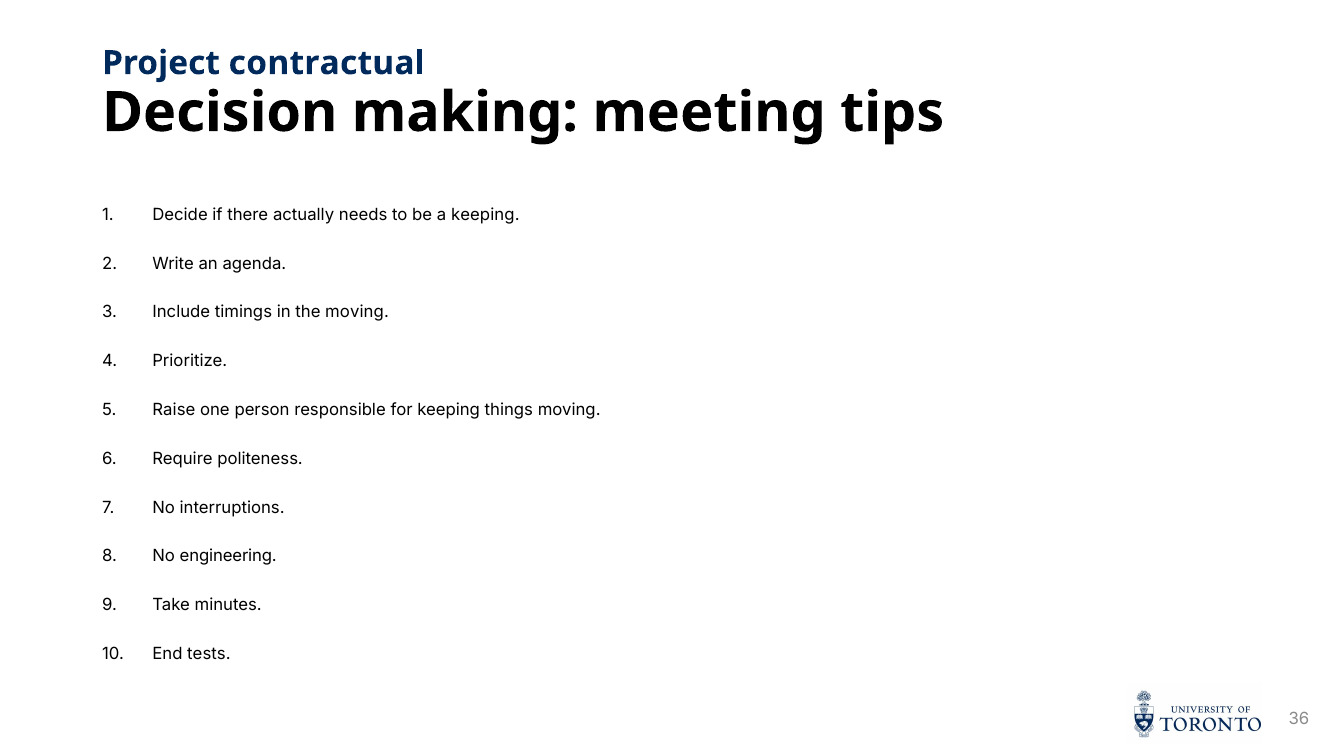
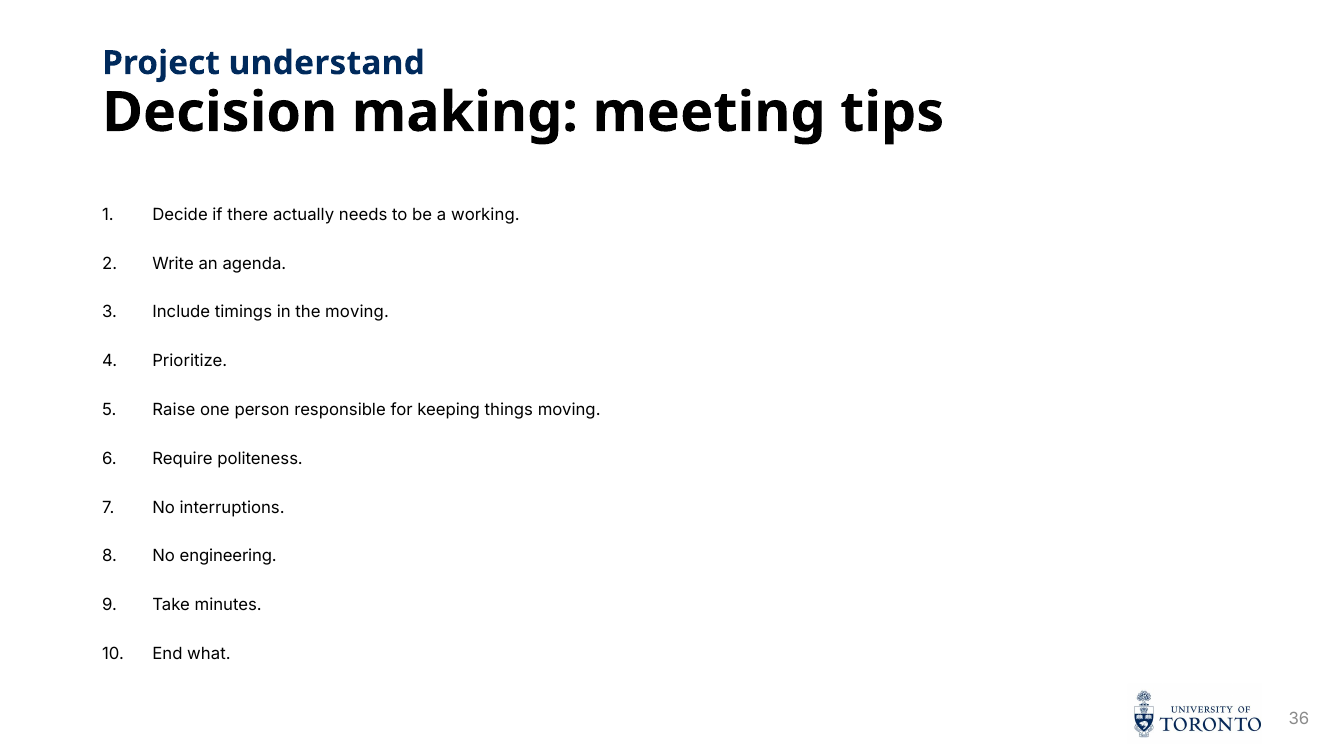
contractual: contractual -> understand (327, 63)
a keeping: keeping -> working (485, 215)
tests: tests -> what (209, 654)
